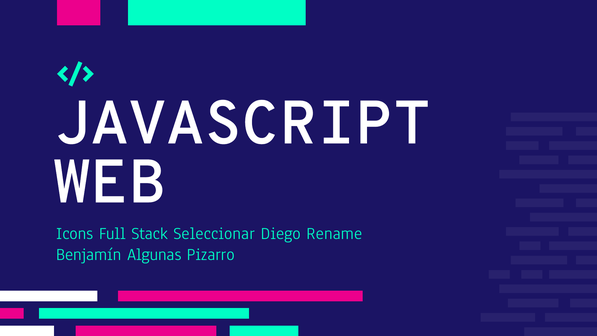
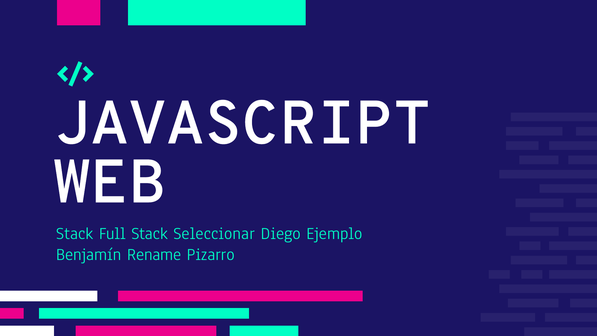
Icons: Icons -> Stack (75, 233)
Rename: Rename -> Ejemplo (334, 233)
Algunas: Algunas -> Rename (154, 254)
